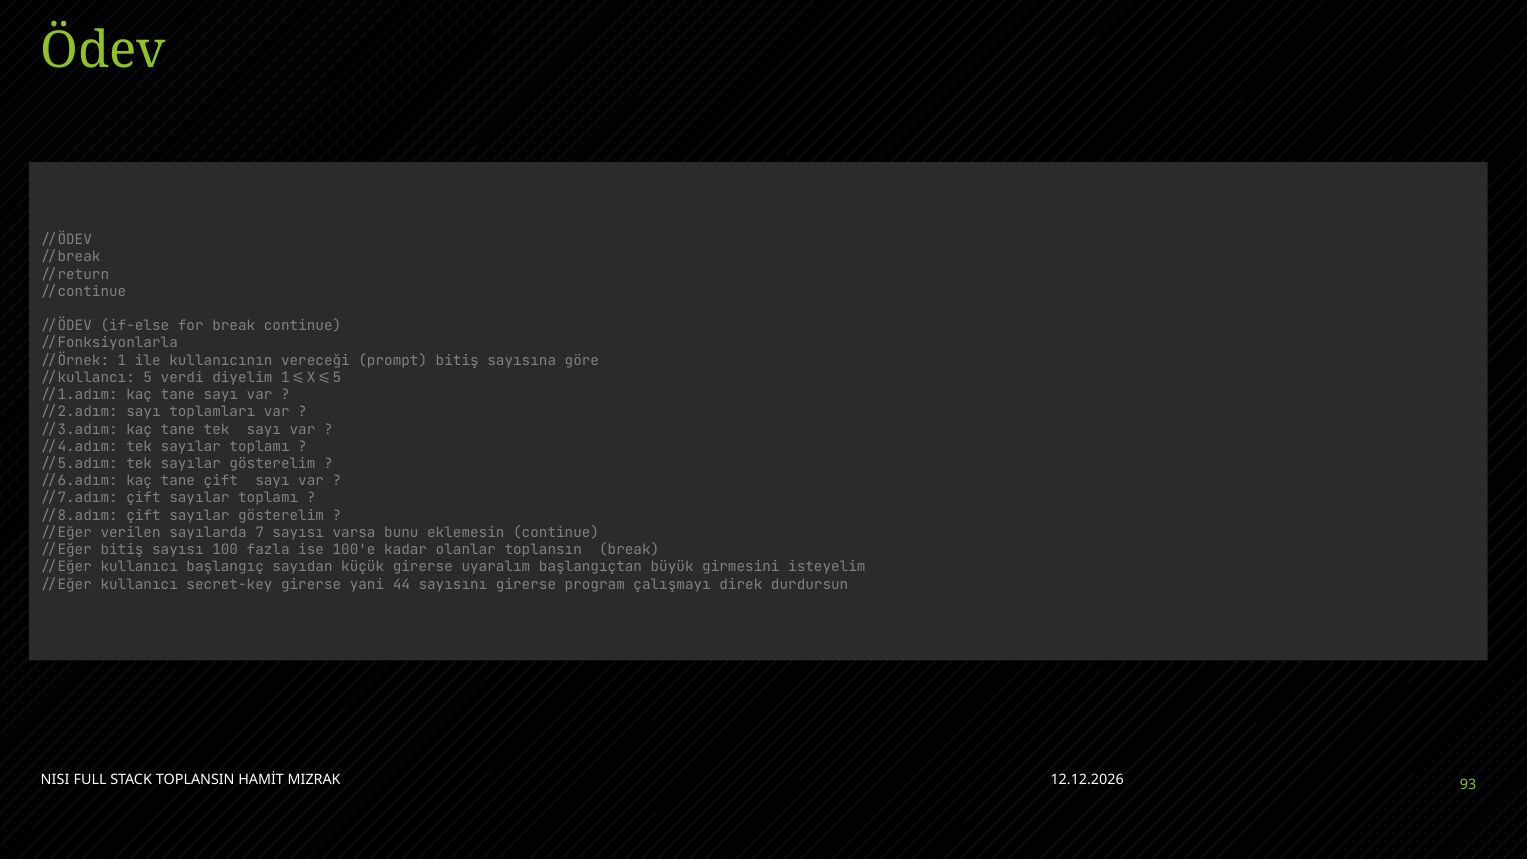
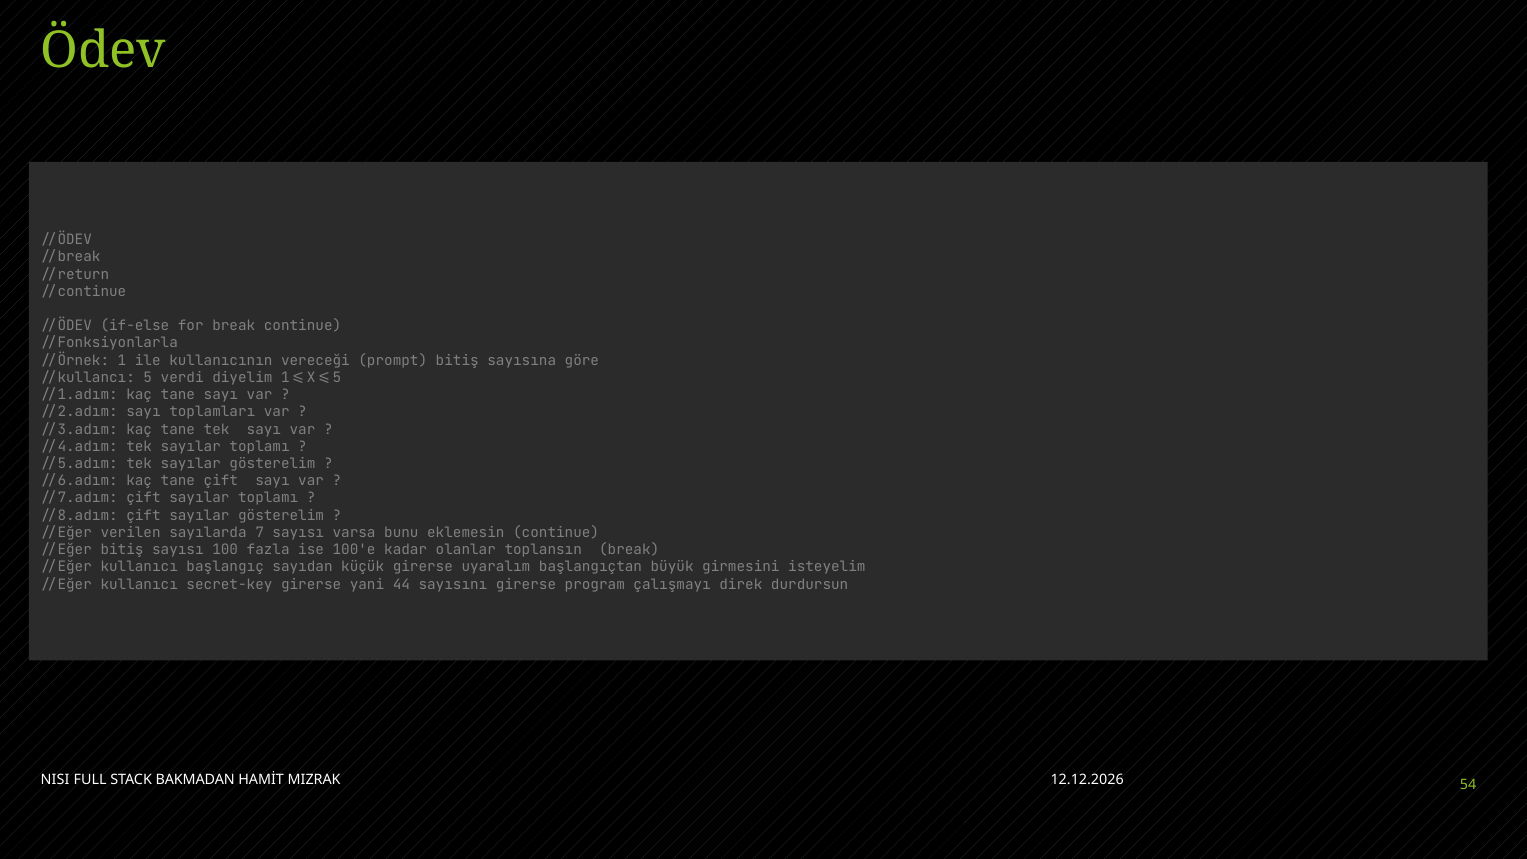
TOPLANSIN: TOPLANSIN -> BAKMADAN (195, 779)
93: 93 -> 54 (1468, 784)
